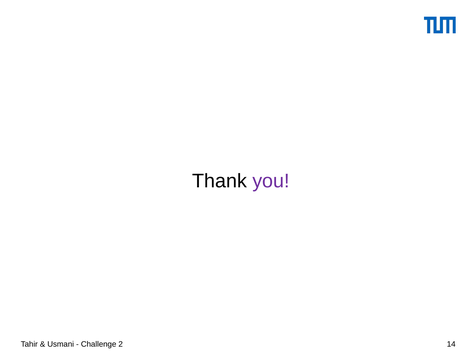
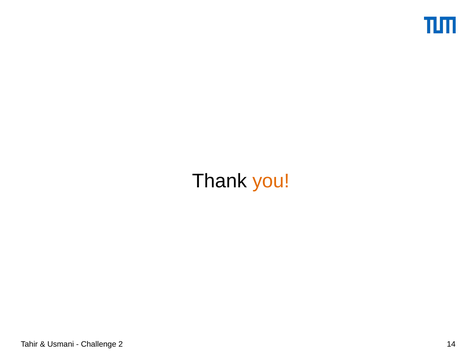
you colour: purple -> orange (271, 181)
